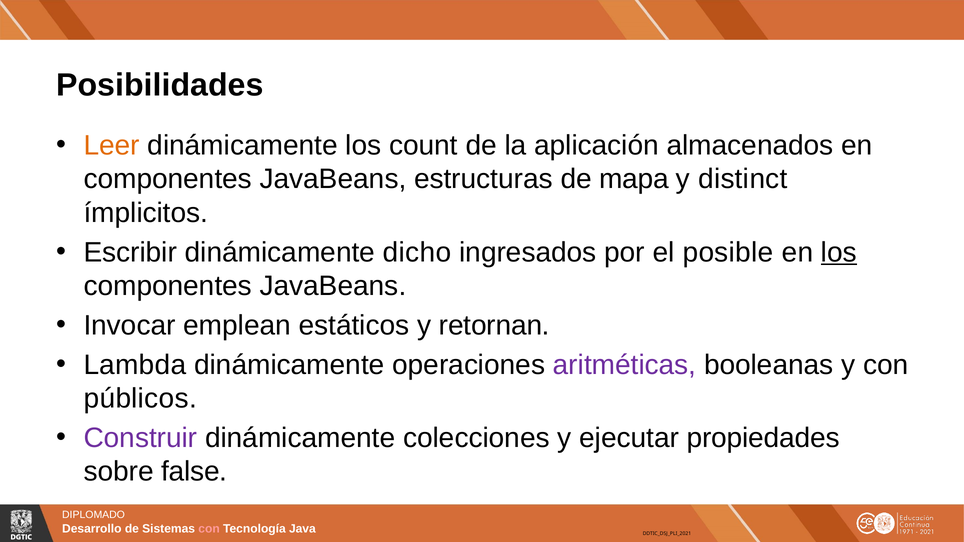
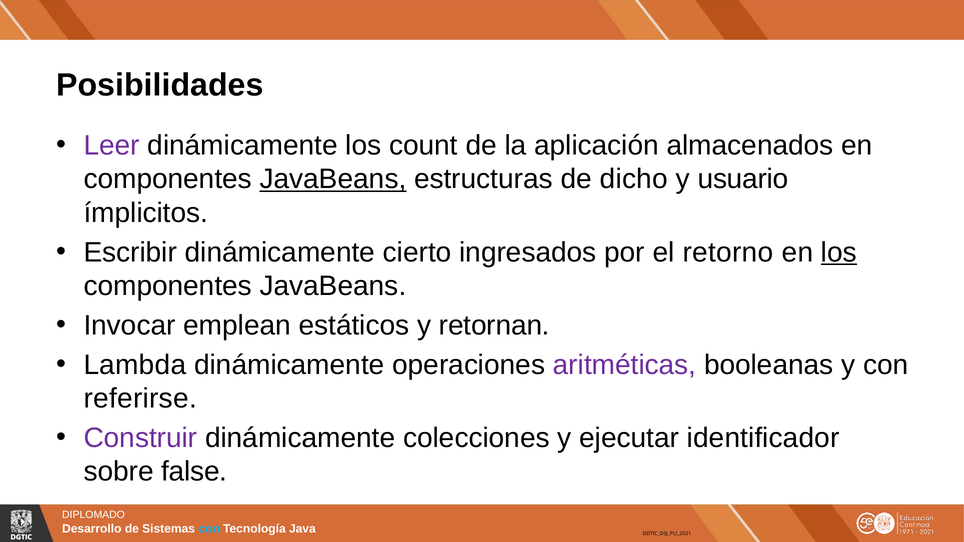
Leer colour: orange -> purple (112, 145)
JavaBeans underline: none -> present (333, 179)
mapa: mapa -> dicho (634, 179)
distinct: distinct -> usuario (743, 179)
dicho: dicho -> cierto (417, 252)
posible: posible -> retorno (728, 252)
públicos: públicos -> referirse (140, 399)
propiedades: propiedades -> identificador (763, 438)
con colour: pink -> light blue (209, 529)
